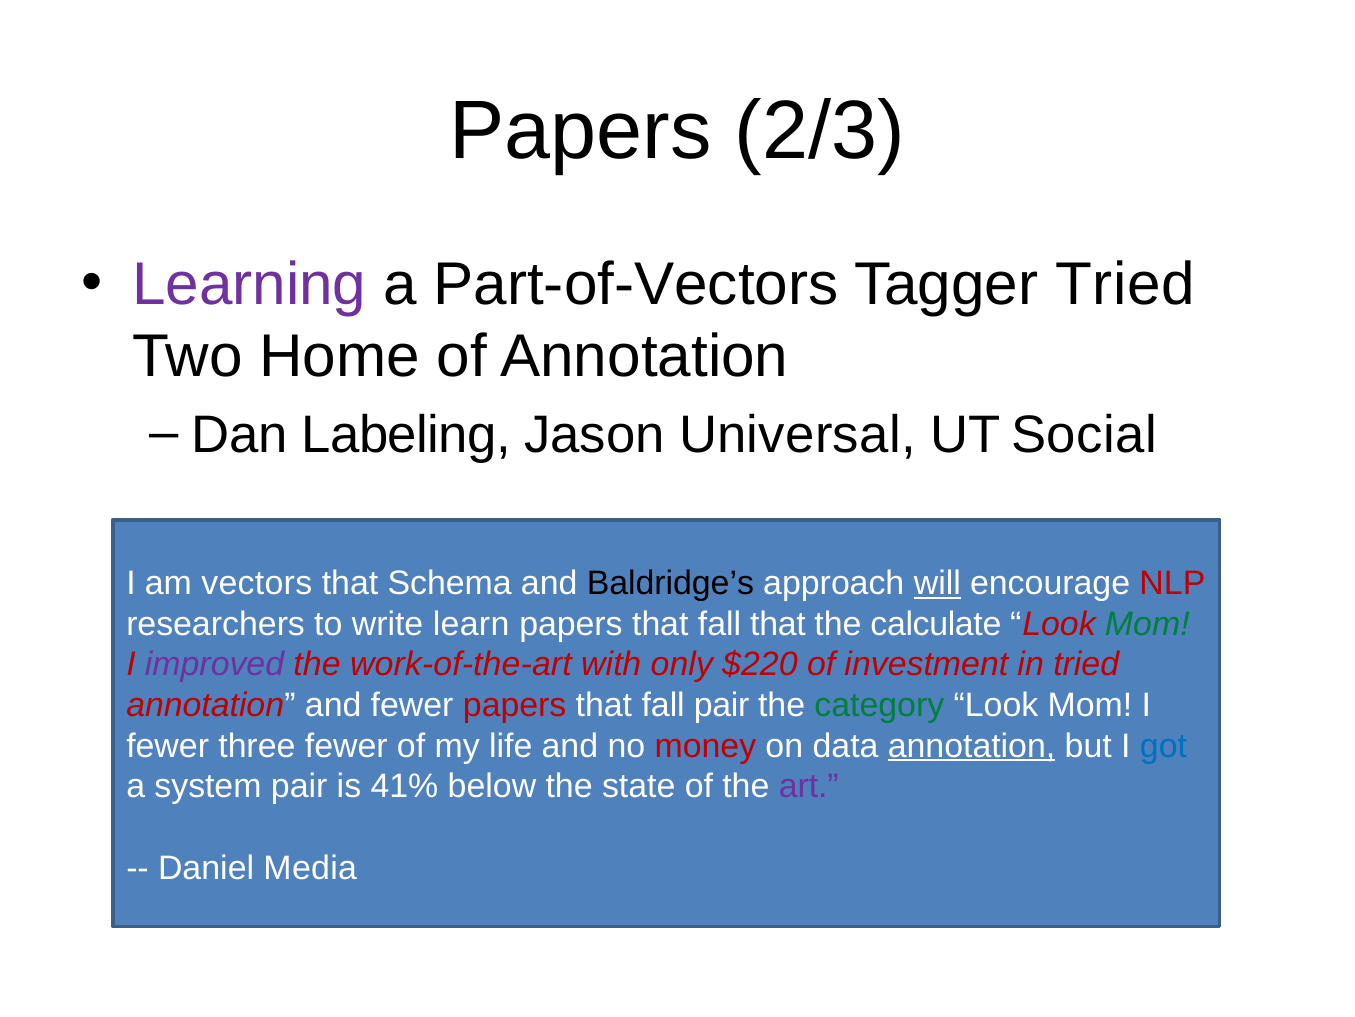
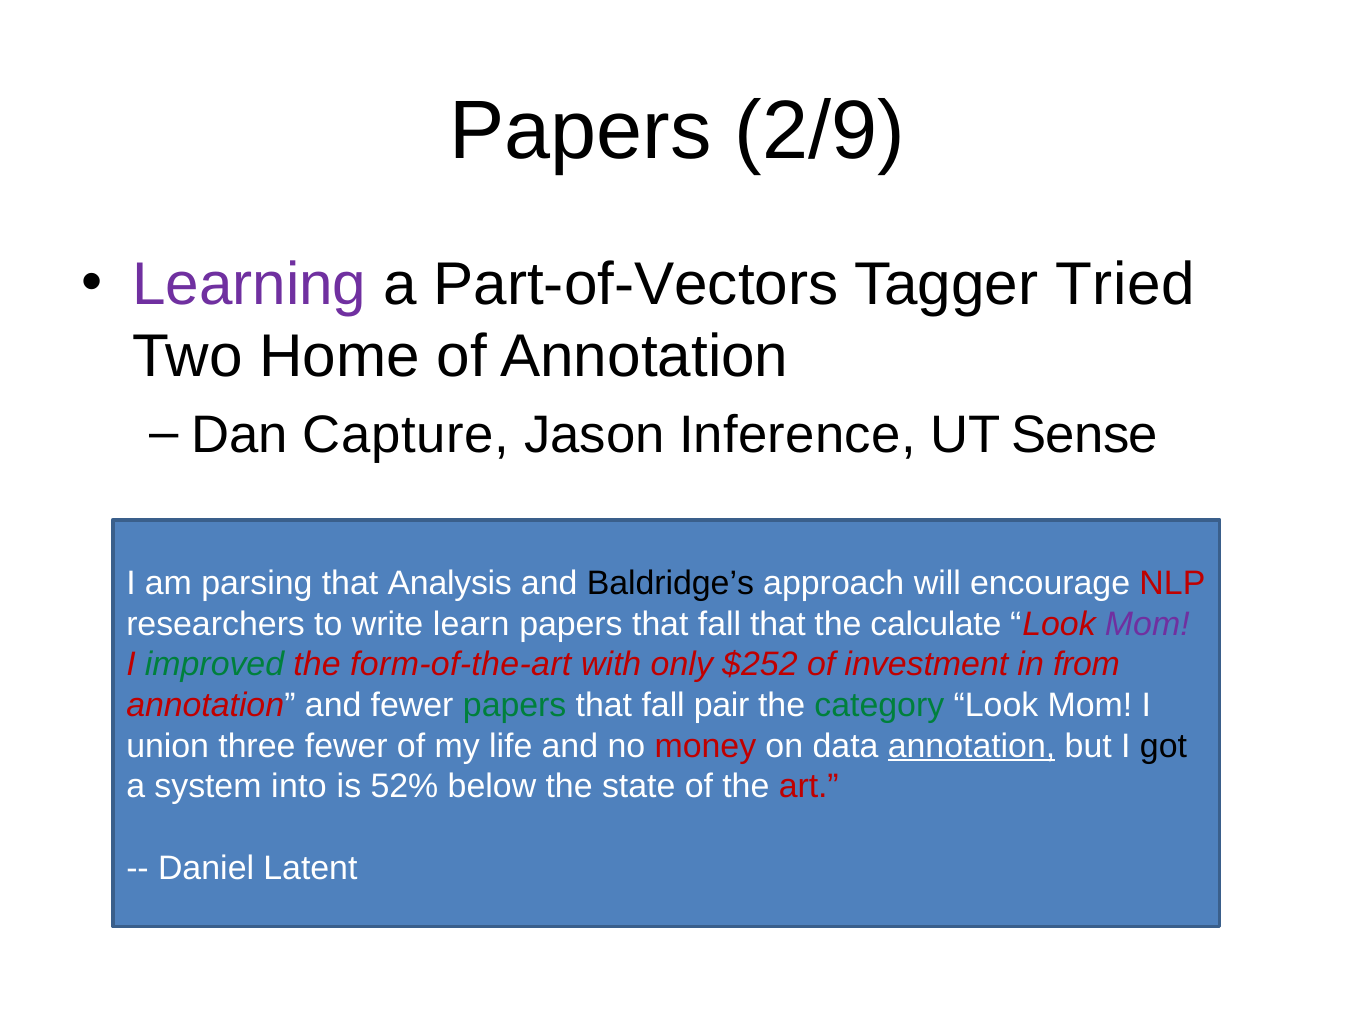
2/3: 2/3 -> 2/9 (820, 131)
Labeling: Labeling -> Capture (406, 434)
Universal: Universal -> Inference (797, 434)
Social: Social -> Sense (1085, 434)
vectors: vectors -> parsing (257, 583)
Schema: Schema -> Analysis (450, 583)
will underline: present -> none (937, 583)
Mom colour: green -> purple (1147, 623)
improved colour: purple -> green (215, 664)
work-of-the-art: work-of-the-art -> form-of-the-art (461, 664)
$220: $220 -> $252 (760, 664)
in tried: tried -> from (1086, 664)
papers colour: red -> green (515, 705)
fewer: fewer -> union (168, 745)
got colour: blue -> black (1163, 745)
system pair: pair -> into (299, 786)
41%: 41% -> 52% (404, 786)
art colour: purple -> red (809, 786)
Media: Media -> Latent (310, 867)
